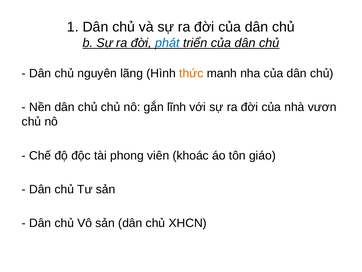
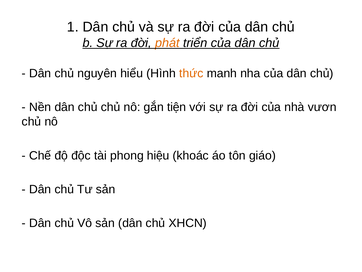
phát colour: blue -> orange (167, 43)
lãng: lãng -> hiểu (132, 73)
lĩnh: lĩnh -> tiện (177, 107)
viên: viên -> hiệu (158, 155)
